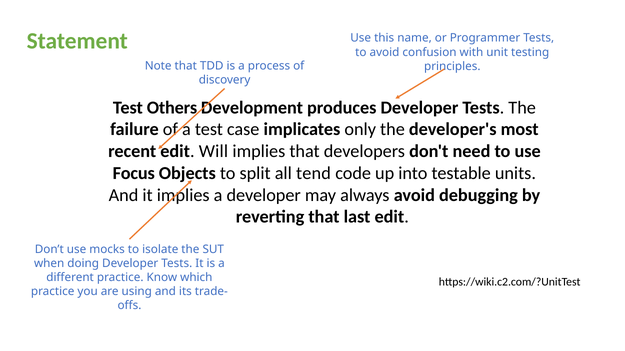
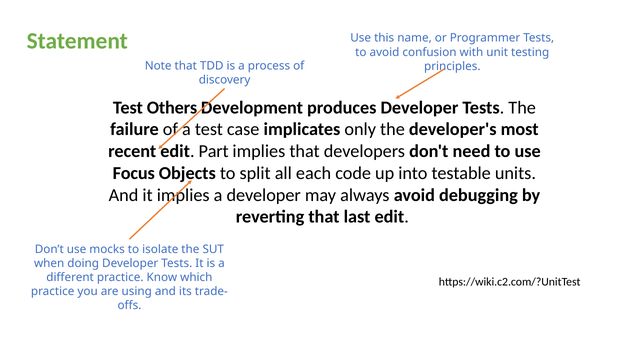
Will: Will -> Part (214, 152)
tend: tend -> each (314, 173)
